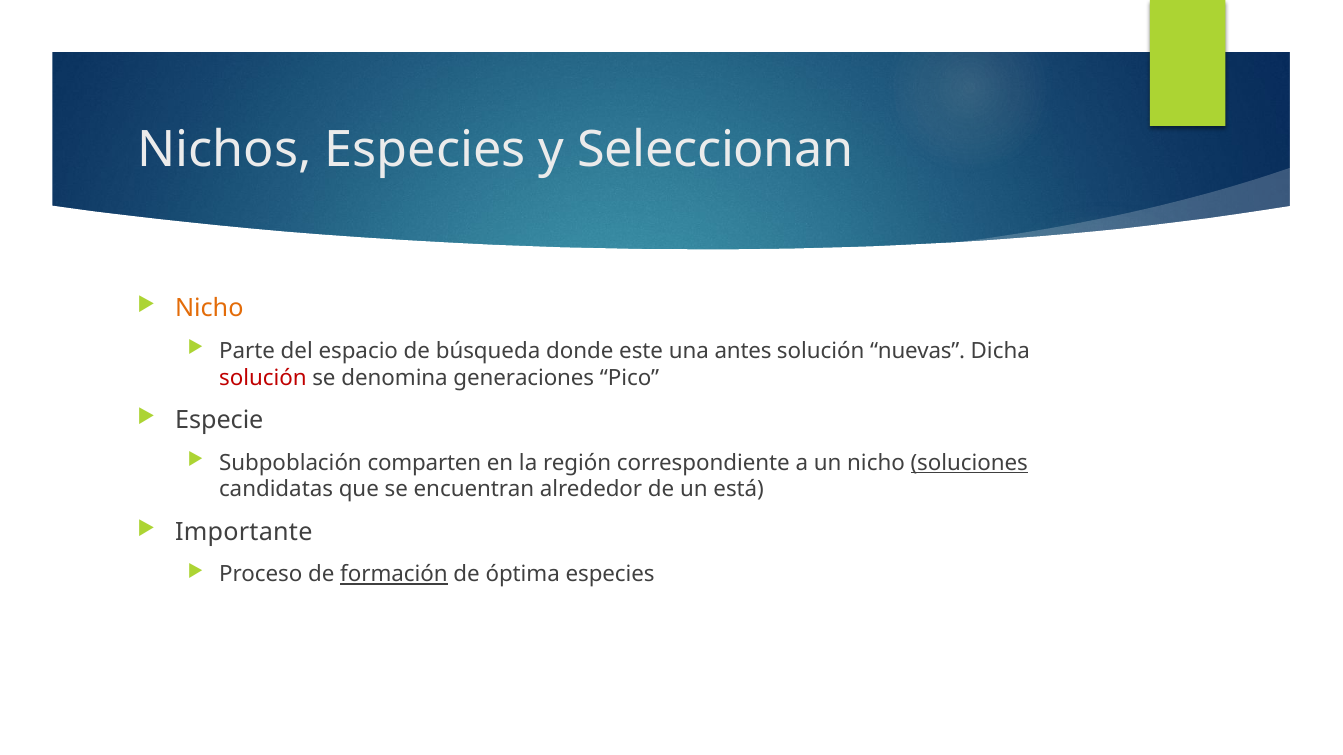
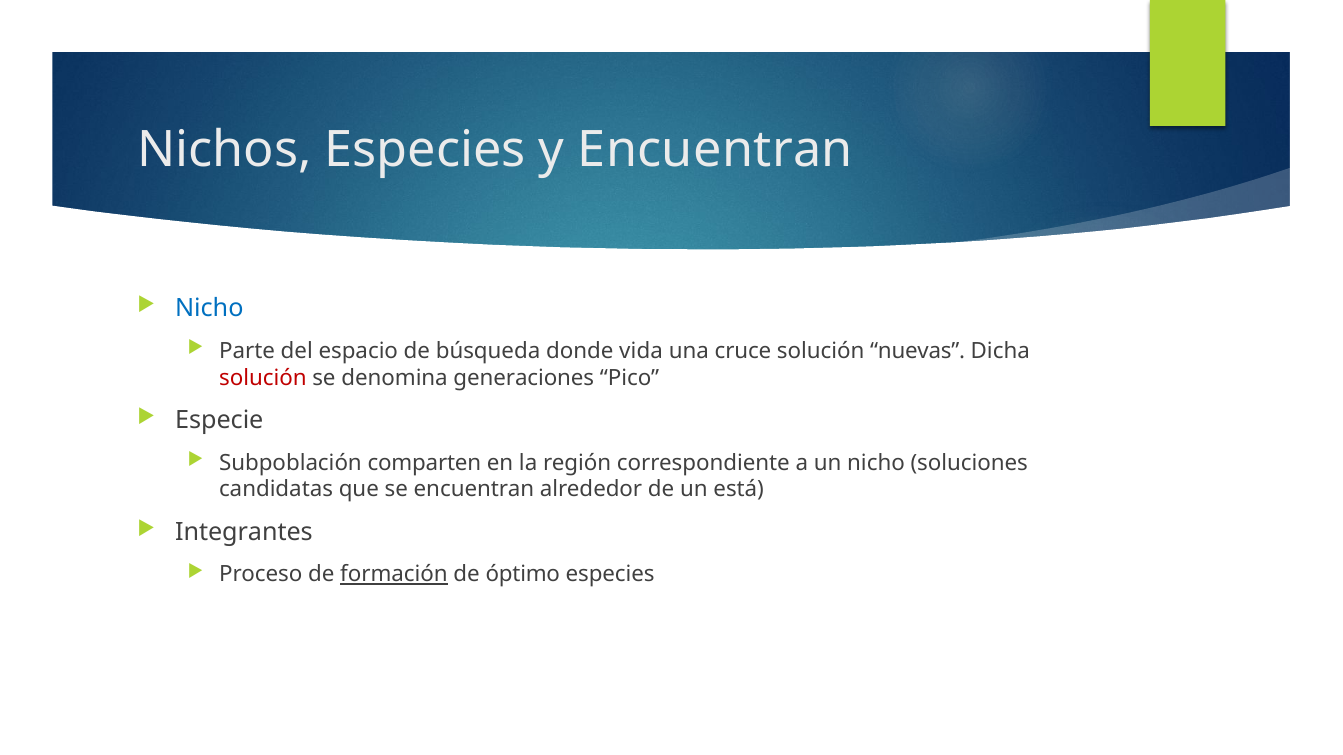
y Seleccionan: Seleccionan -> Encuentran (715, 150)
Nicho colour: orange -> blue (209, 309)
este: este -> vida (641, 351)
antes: antes -> cruce (743, 351)
soluciones underline: present -> none (969, 463)
Importante: Importante -> Integrantes (244, 533)
óptima: óptima -> óptimo (523, 575)
